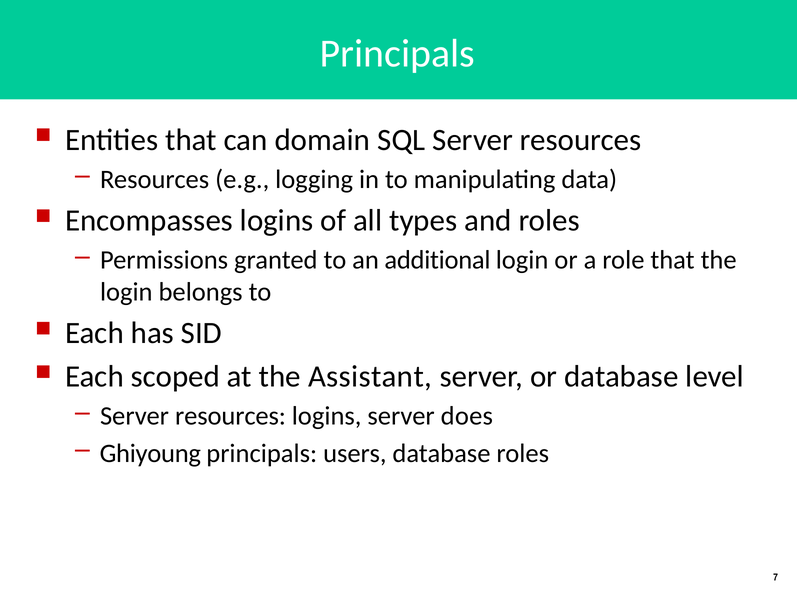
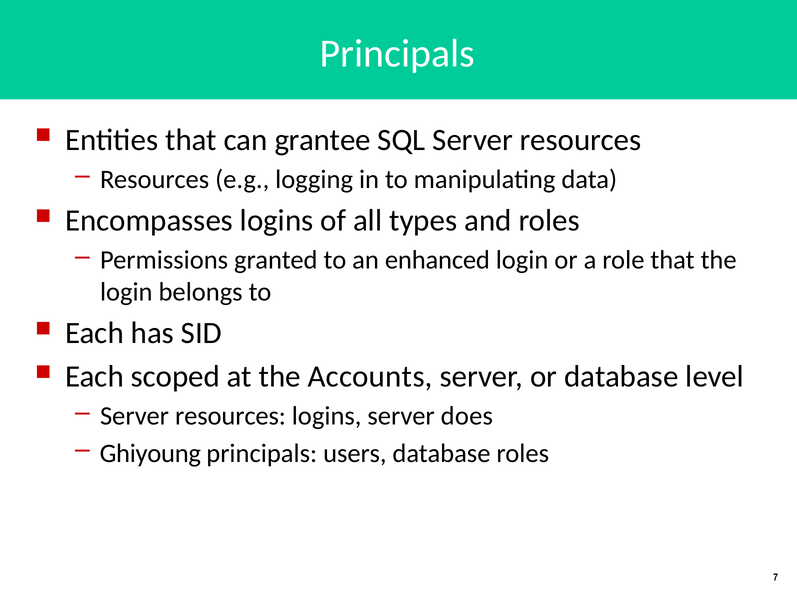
domain: domain -> grantee (323, 140)
additional: additional -> enhanced (437, 260)
Assistant: Assistant -> Accounts (370, 376)
